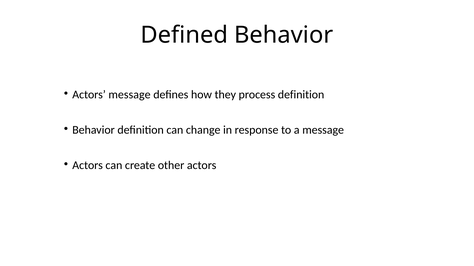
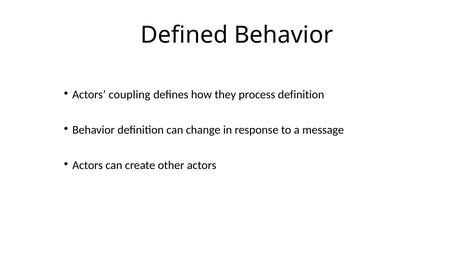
Actors message: message -> coupling (129, 95)
